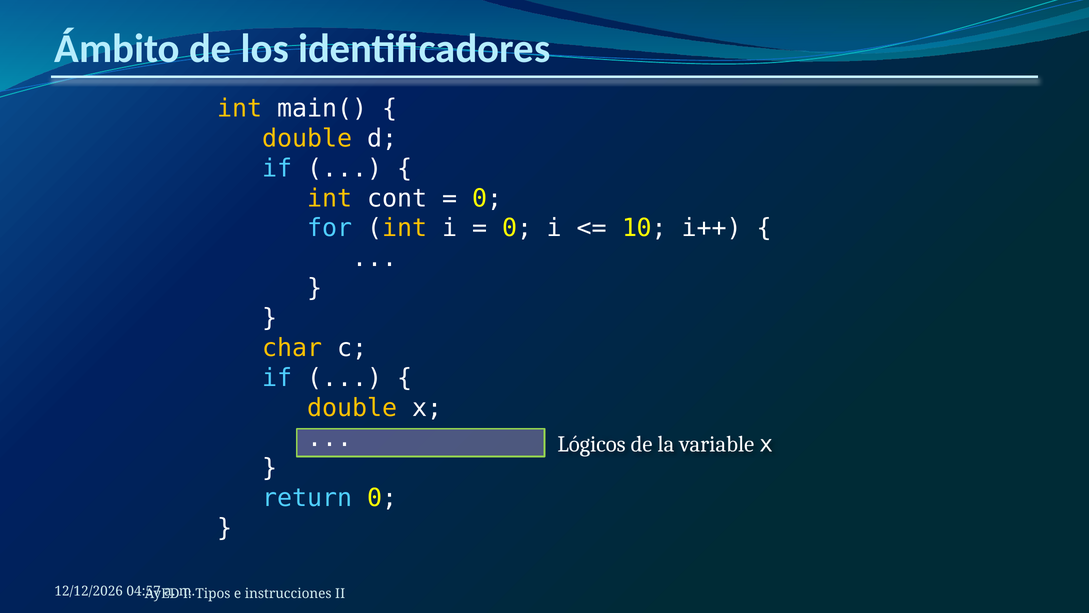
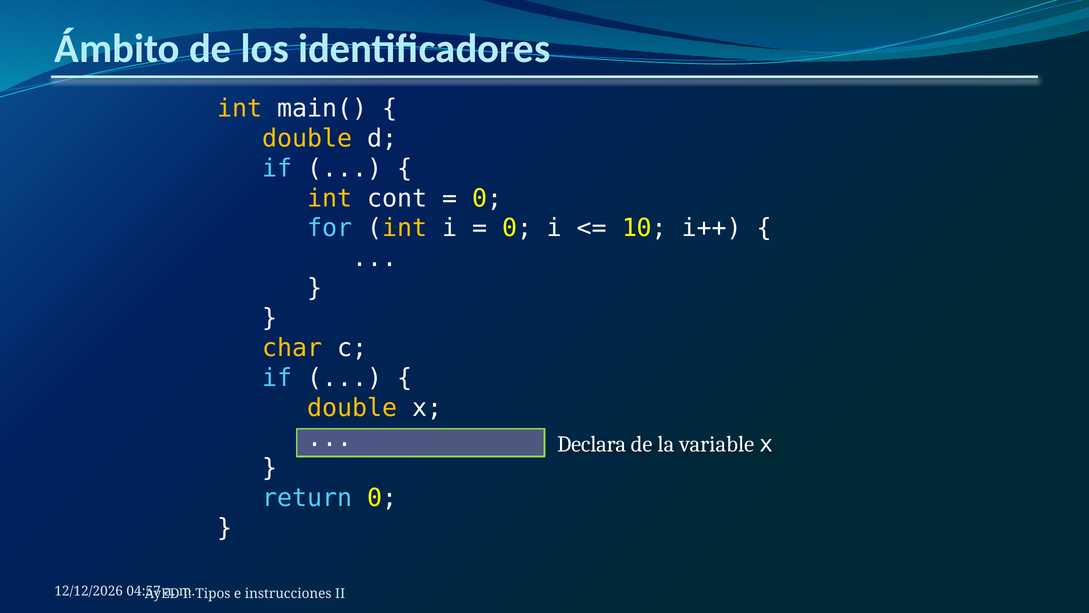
Lógicos: Lógicos -> Declara (592, 444)
